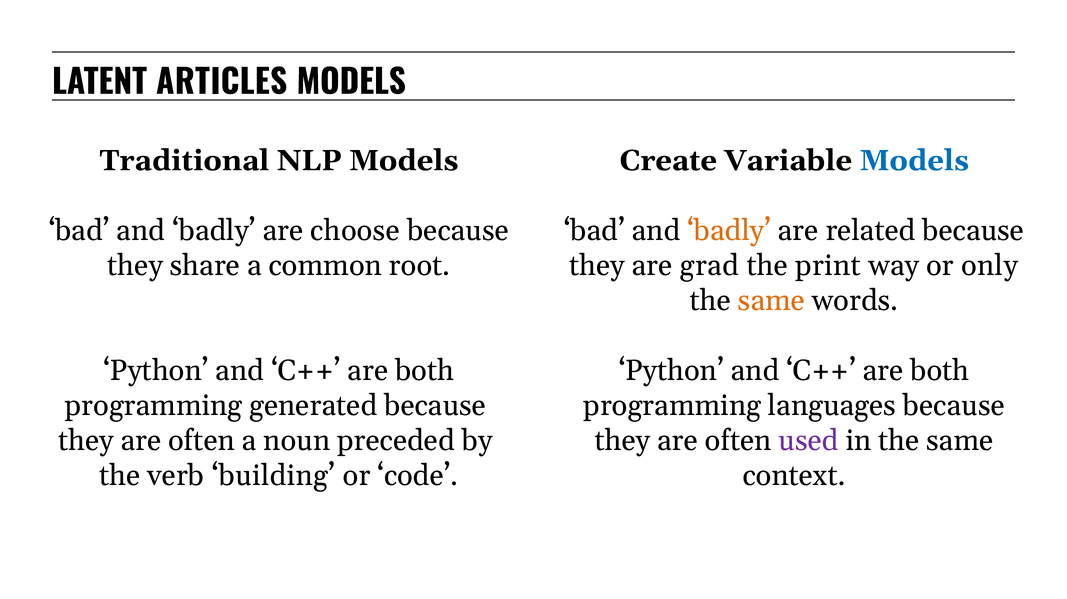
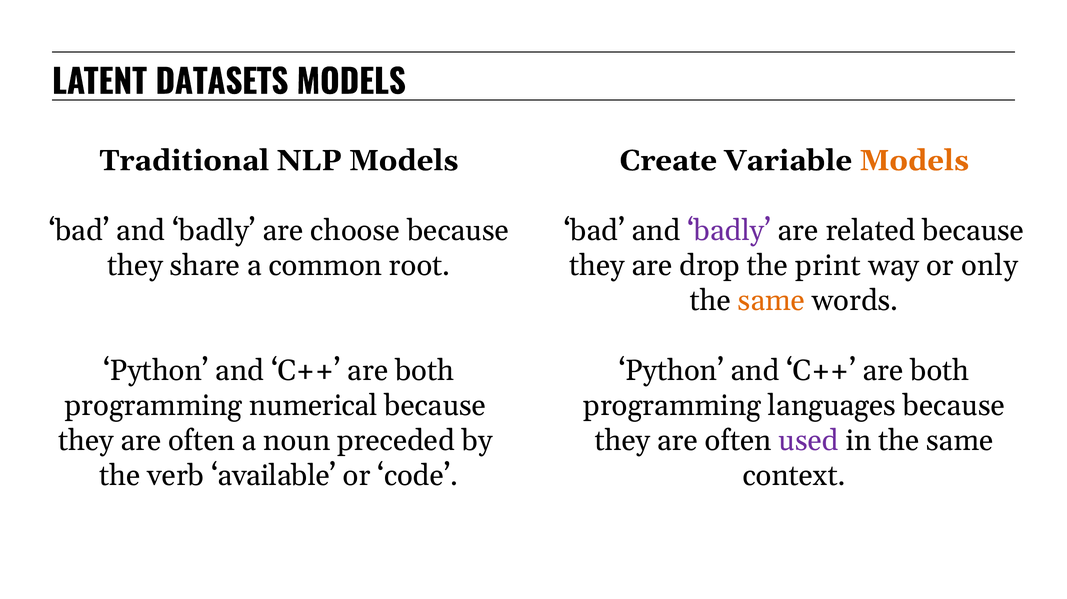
ARTICLES: ARTICLES -> DATASETS (222, 83)
Models colour: blue -> orange (914, 161)
badly colour: orange -> purple (729, 231)
grad: grad -> drop (710, 266)
generated: generated -> numerical (313, 406)
building: building -> available (274, 476)
